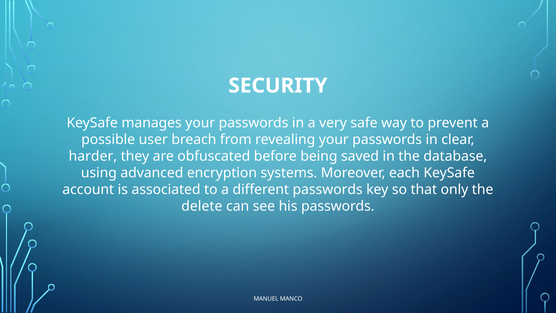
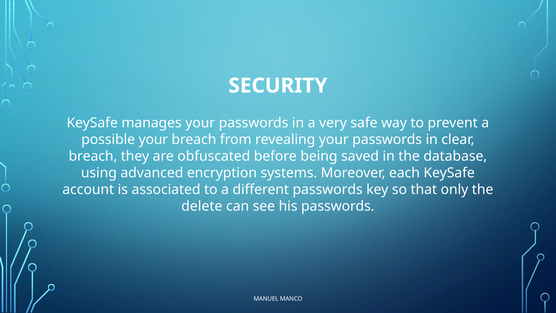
possible user: user -> your (153, 139)
harder: harder -> breach (93, 156)
